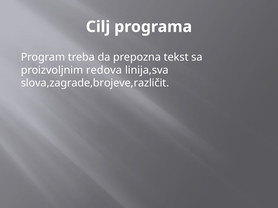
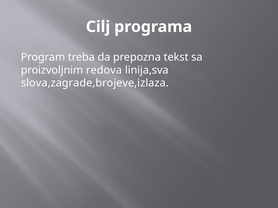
slova,zagrade,brojeve,različit: slova,zagrade,brojeve,različit -> slova,zagrade,brojeve,izlaza (95, 83)
